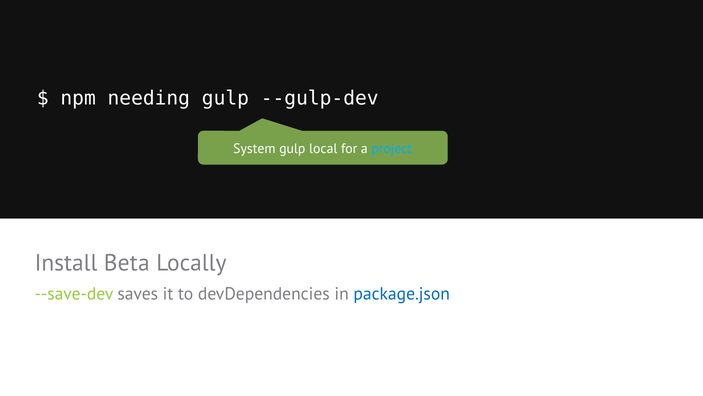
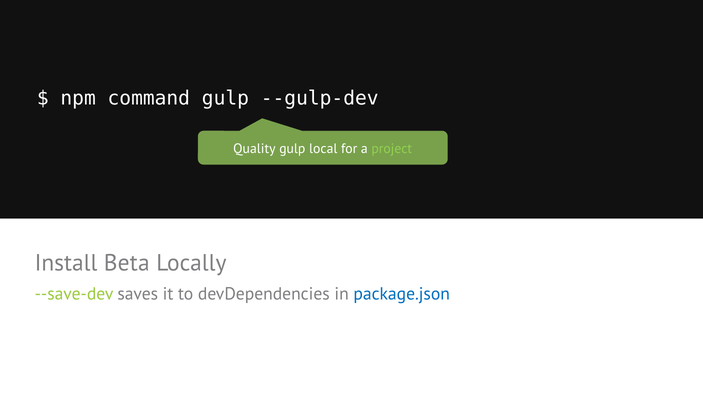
needing: needing -> command (149, 98)
System: System -> Quality (254, 148)
project colour: light blue -> light green (392, 148)
